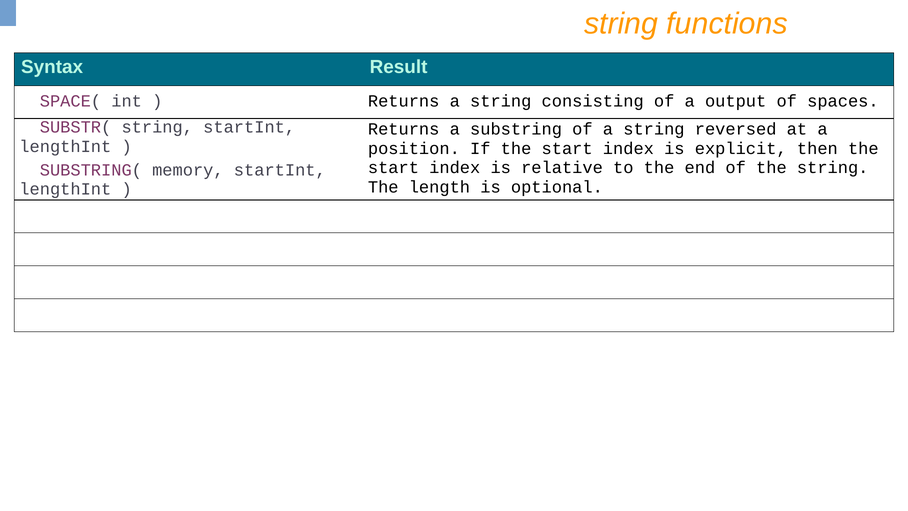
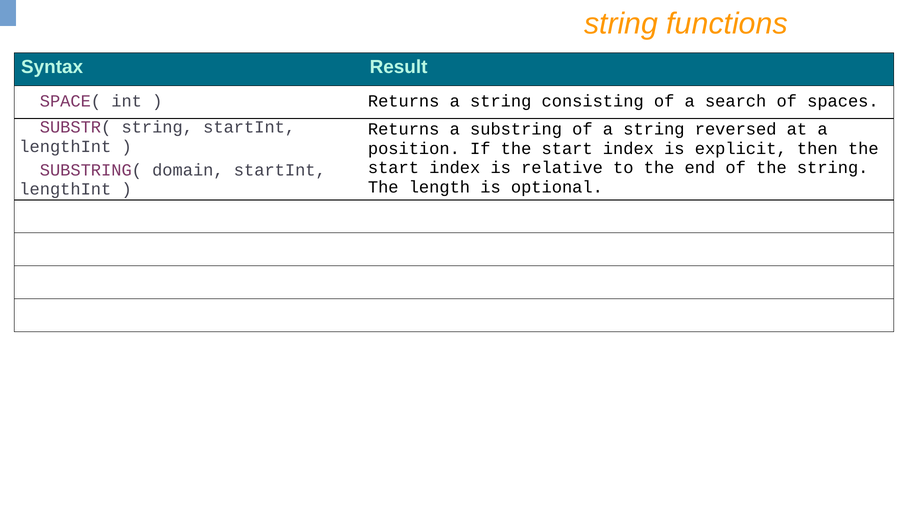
output: output -> search (736, 101)
memory: memory -> domain (188, 170)
